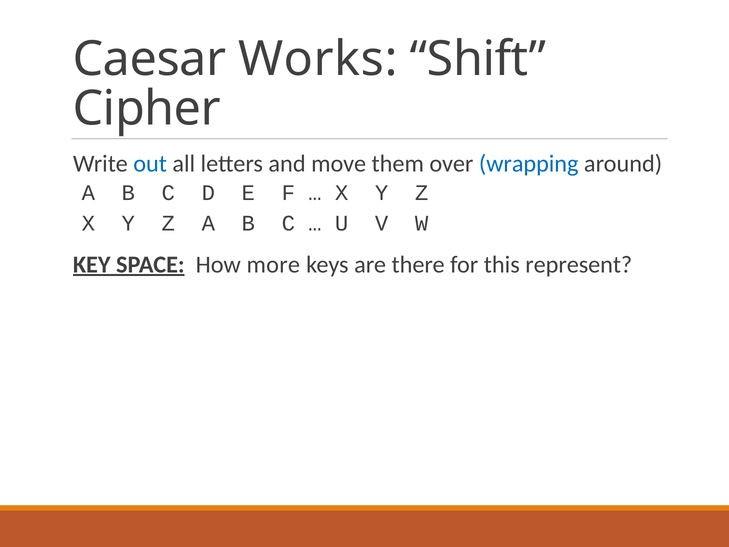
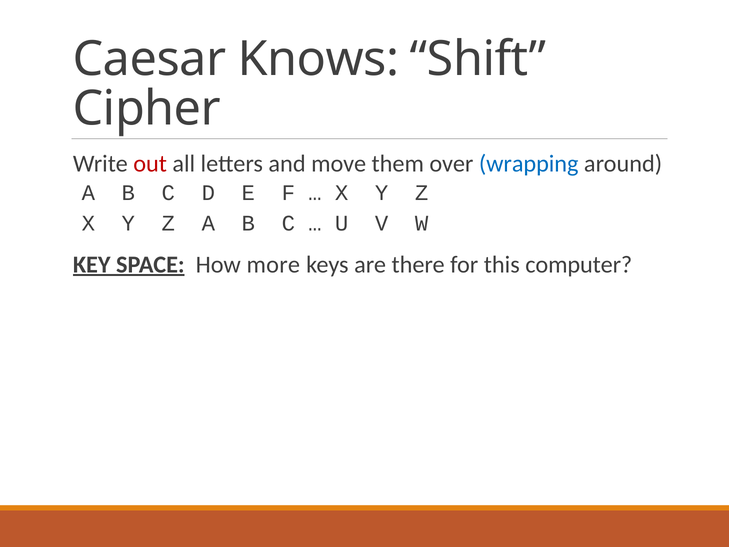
Works: Works -> Knows (318, 59)
out colour: blue -> red (150, 164)
represent: represent -> computer (579, 264)
